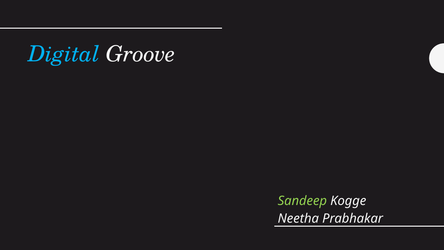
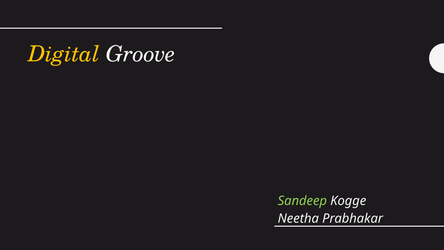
Digital colour: light blue -> yellow (64, 54)
